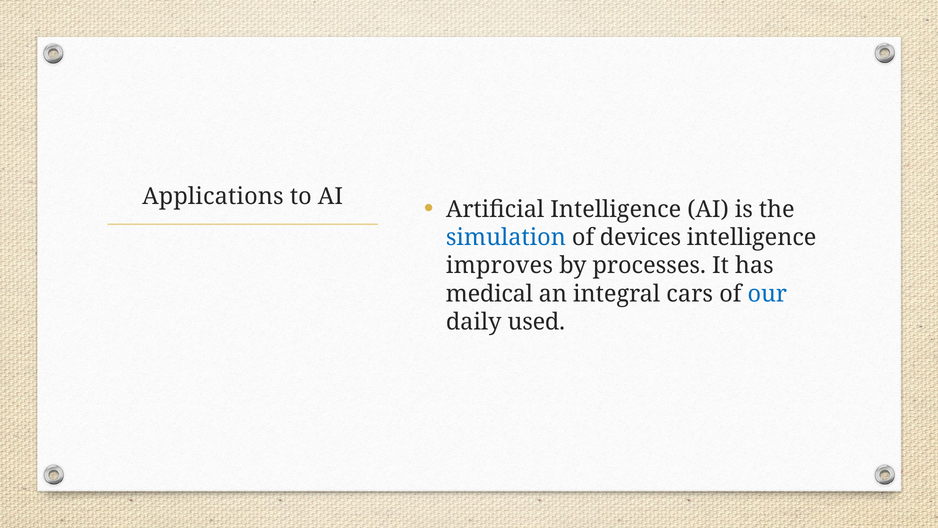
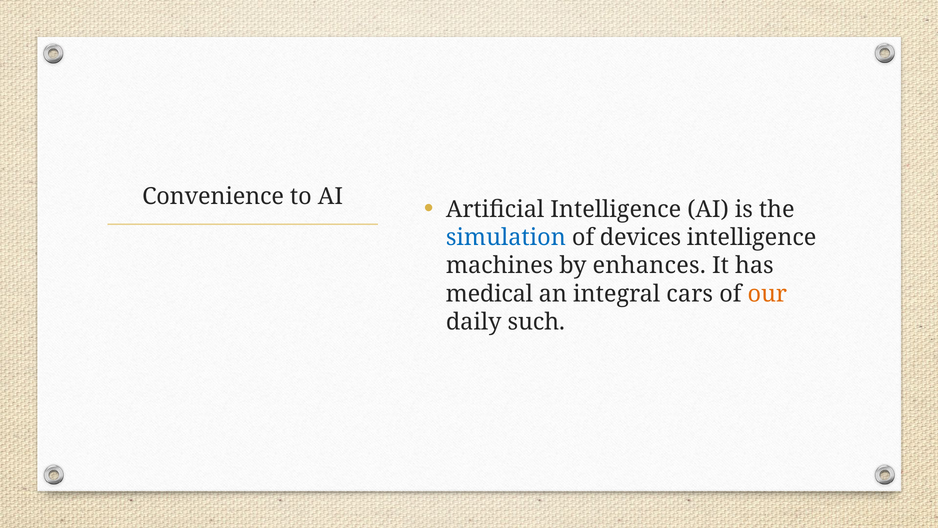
Applications: Applications -> Convenience (213, 196)
improves: improves -> machines (500, 265)
processes: processes -> enhances (649, 265)
our colour: blue -> orange (767, 294)
used: used -> such (536, 322)
